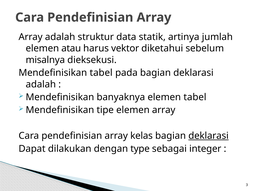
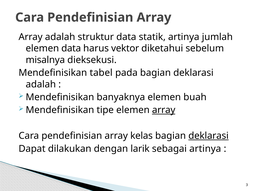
elemen atau: atau -> data (71, 48)
elemen tabel: tabel -> buah (195, 97)
array underline: none -> present (164, 110)
type: type -> larik (140, 148)
sebagai integer: integer -> artinya (205, 148)
